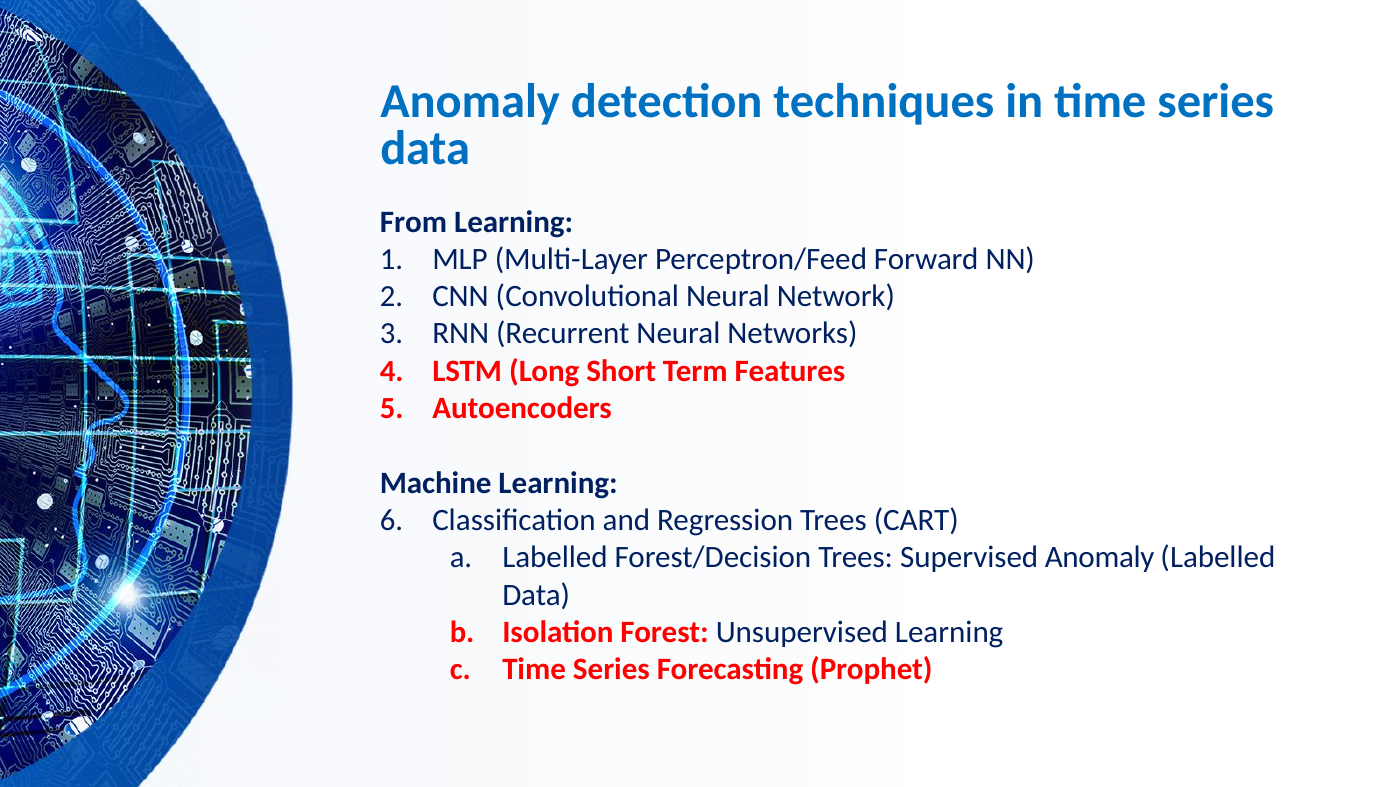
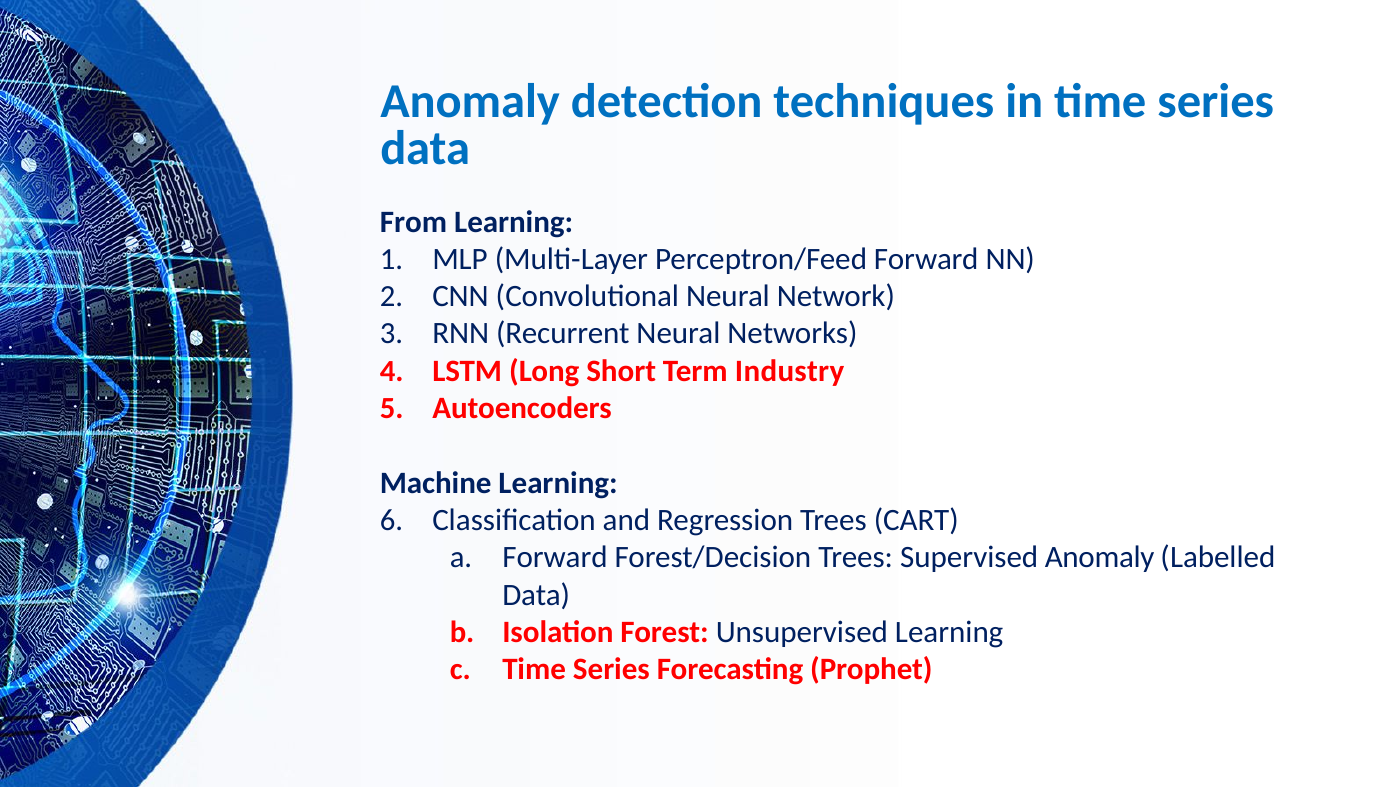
Features: Features -> Industry (790, 371)
Labelled: Labelled -> Forward (555, 558)
